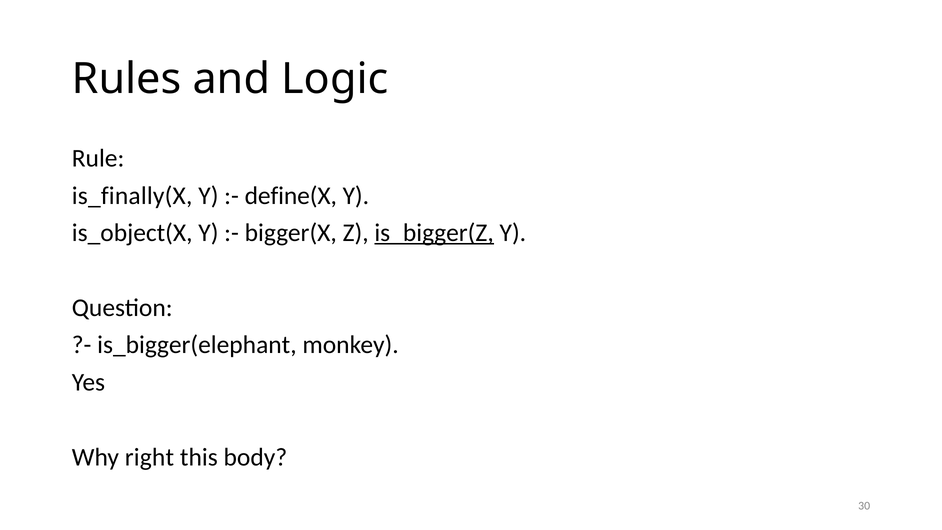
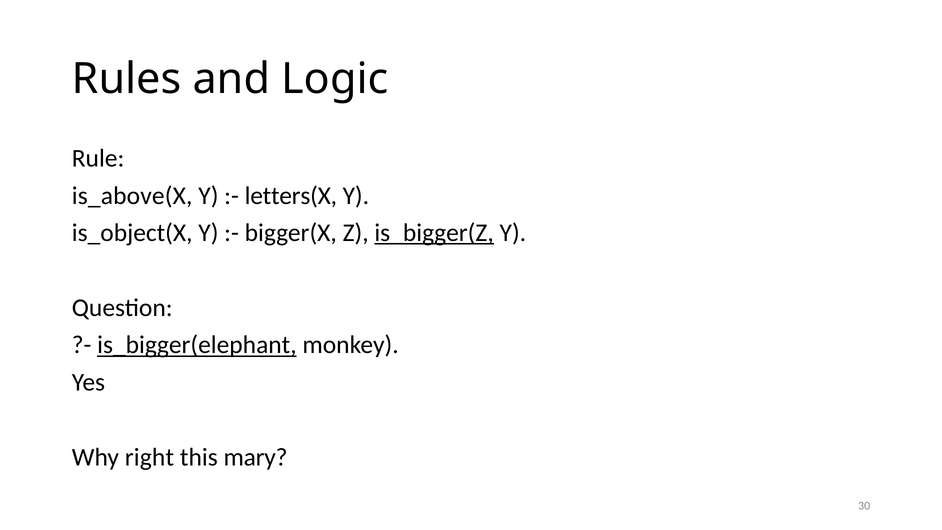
is_finally(X: is_finally(X -> is_above(X (132, 196)
define(X: define(X -> letters(X (291, 196)
is_bigger(elephant underline: none -> present (197, 345)
body: body -> mary (256, 457)
